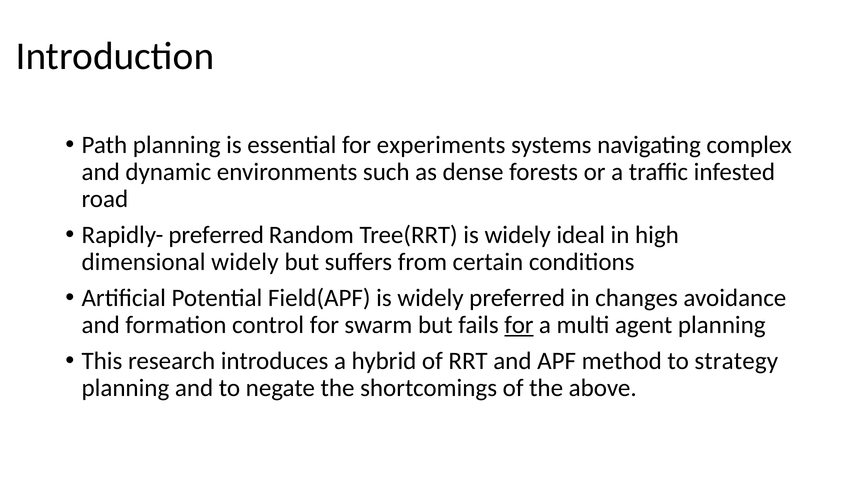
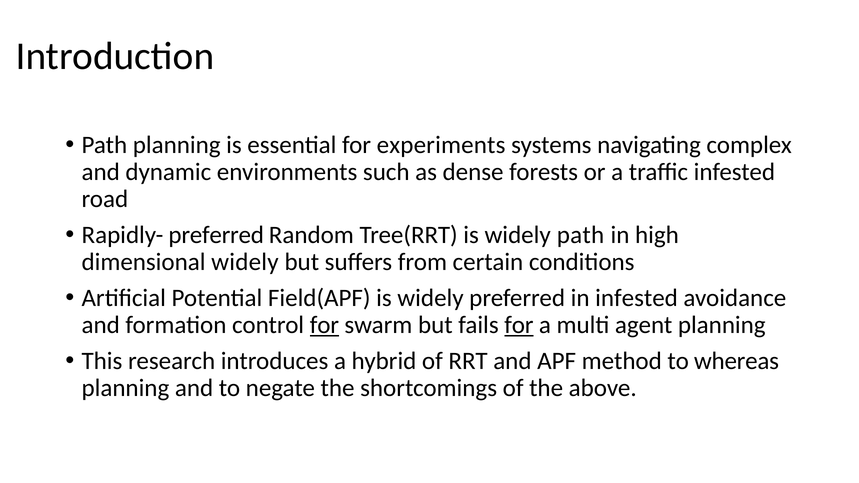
widely ideal: ideal -> path (581, 235)
in changes: changes -> infested (637, 298)
for underline: none -> present (324, 325)
strategy: strategy -> whereas (736, 361)
